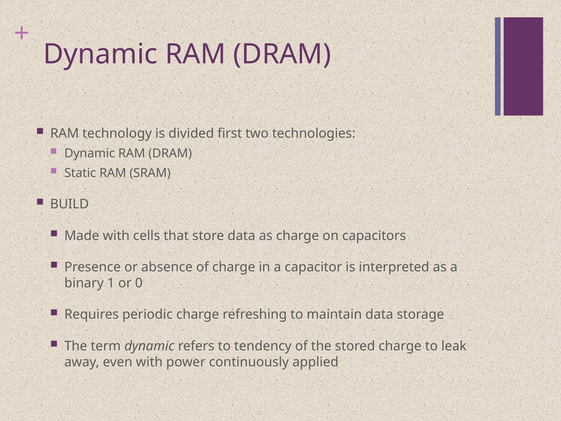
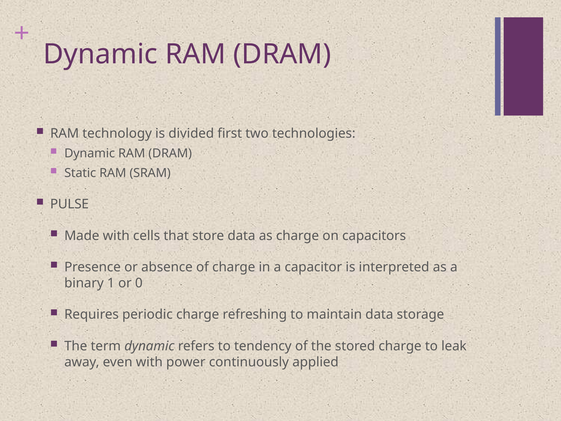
BUILD: BUILD -> PULSE (69, 204)
